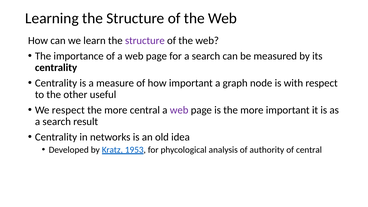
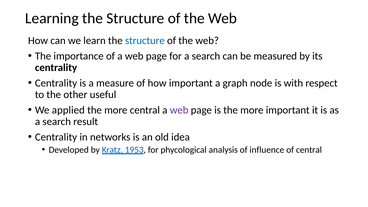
structure colour: purple -> blue (145, 41)
We respect: respect -> applied (68, 110)
authority: authority -> influence (267, 150)
